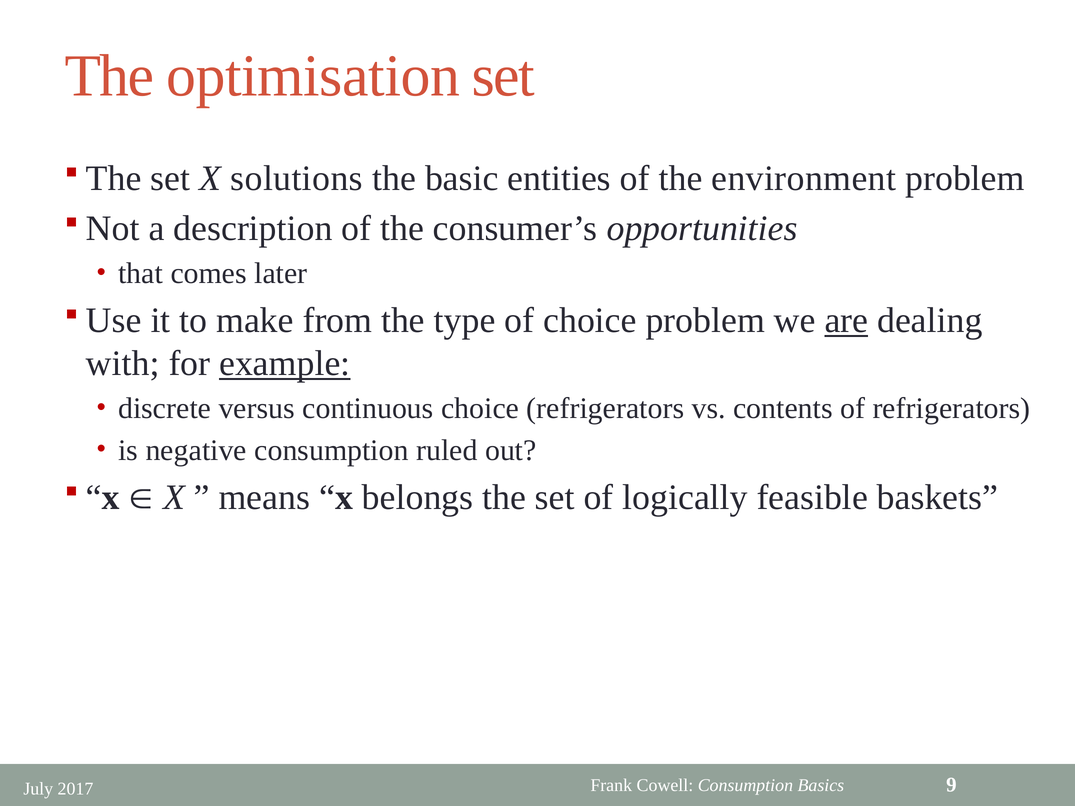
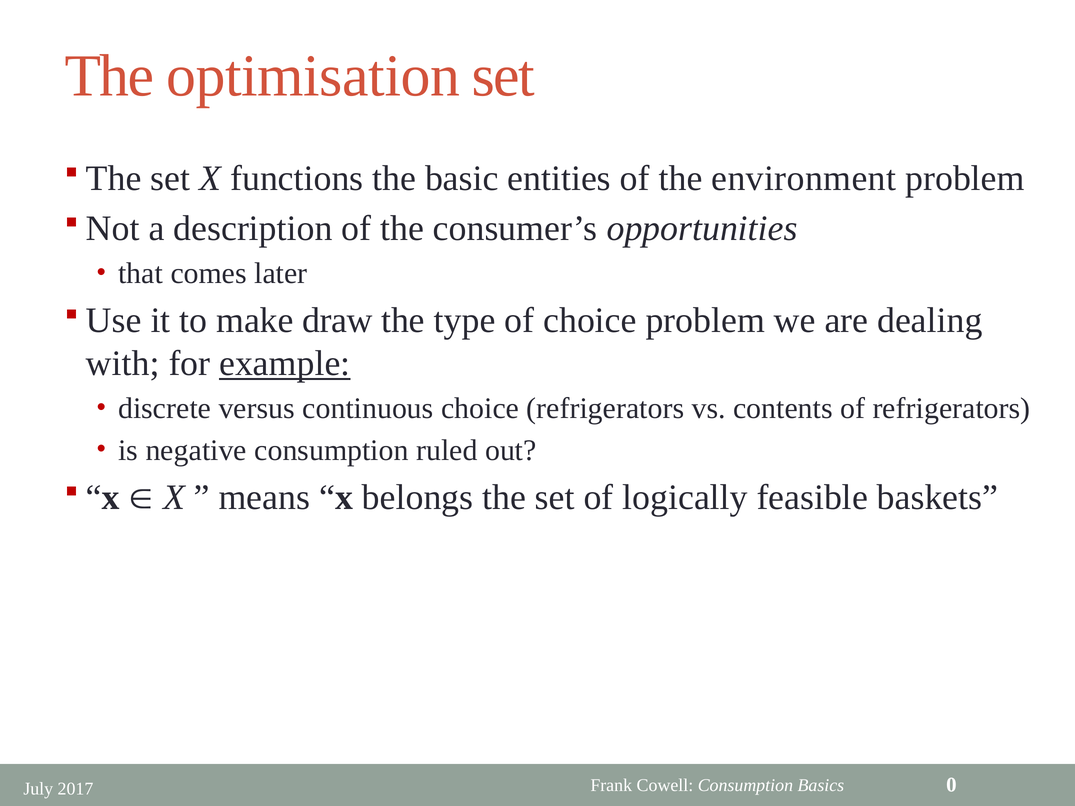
solutions: solutions -> functions (297, 178)
from: from -> draw (338, 321)
are underline: present -> none (846, 321)
9: 9 -> 0 (951, 785)
